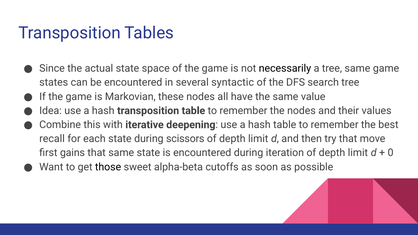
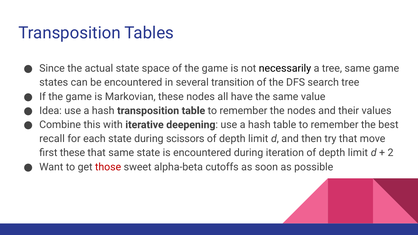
syntactic: syntactic -> transition (233, 83)
first gains: gains -> these (73, 153)
0: 0 -> 2 (391, 153)
those colour: black -> red (108, 167)
